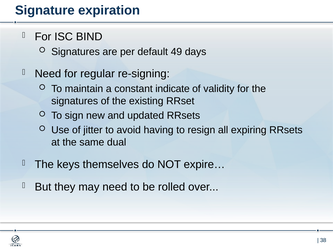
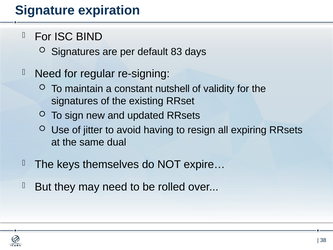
49: 49 -> 83 (176, 52)
indicate: indicate -> nutshell (173, 89)
